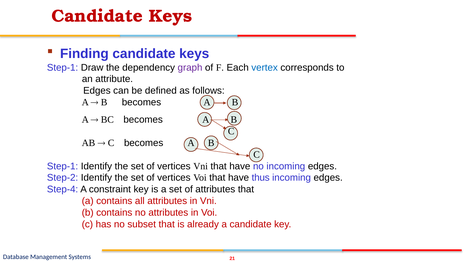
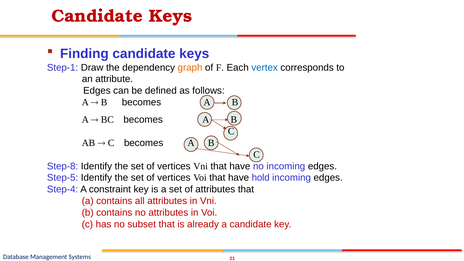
graph colour: purple -> orange (190, 68)
Step-1: Step-1 -> Step-8 (63, 166)
Step-2: Step-2 -> Step-5 (63, 178)
thus: thus -> hold (261, 178)
